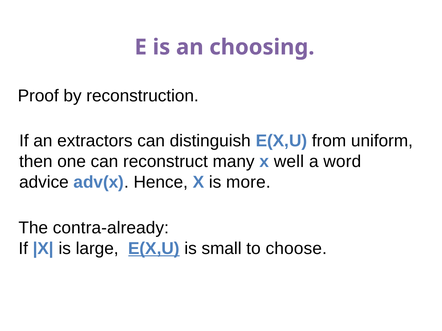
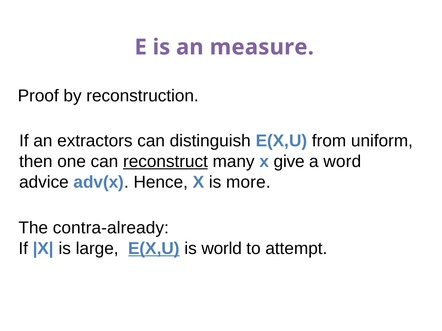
choosing: choosing -> measure (262, 47)
reconstruct underline: none -> present (165, 162)
well: well -> give (289, 162)
small: small -> world (222, 249)
choose: choose -> attempt (296, 249)
